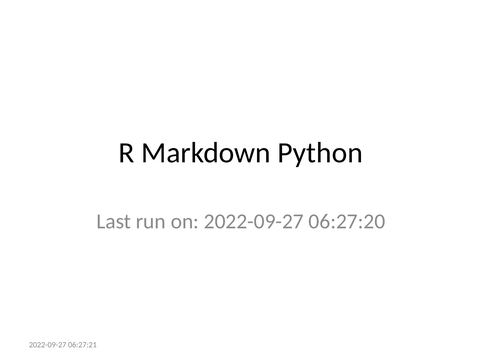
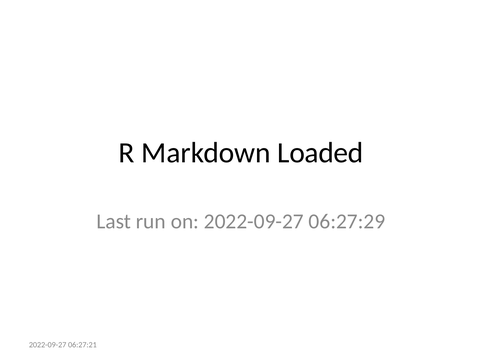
Python: Python -> Loaded (320, 153)
06:27:20: 06:27:20 -> 06:27:29 (347, 222)
